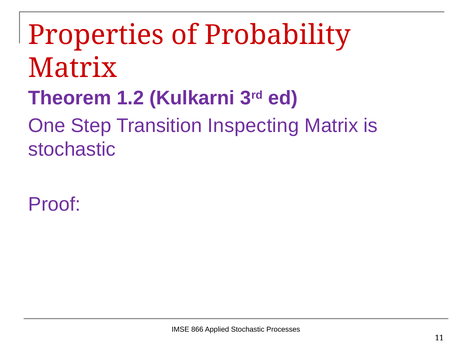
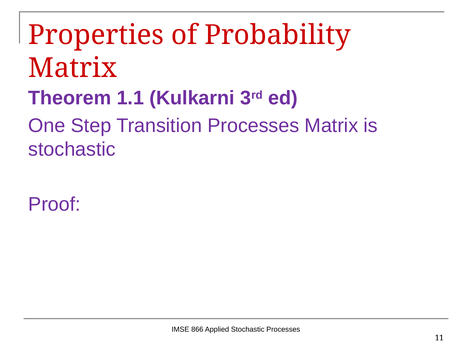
1.2: 1.2 -> 1.1 (130, 98)
Transition Inspecting: Inspecting -> Processes (253, 126)
